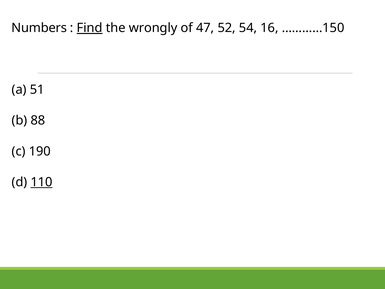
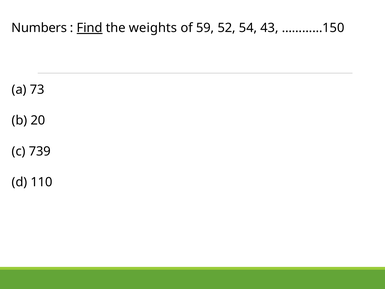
wrongly: wrongly -> weights (153, 28)
47: 47 -> 59 (205, 28)
16: 16 -> 43 (269, 28)
51: 51 -> 73 (37, 90)
88: 88 -> 20 (38, 120)
190: 190 -> 739 (40, 151)
110 underline: present -> none (42, 182)
